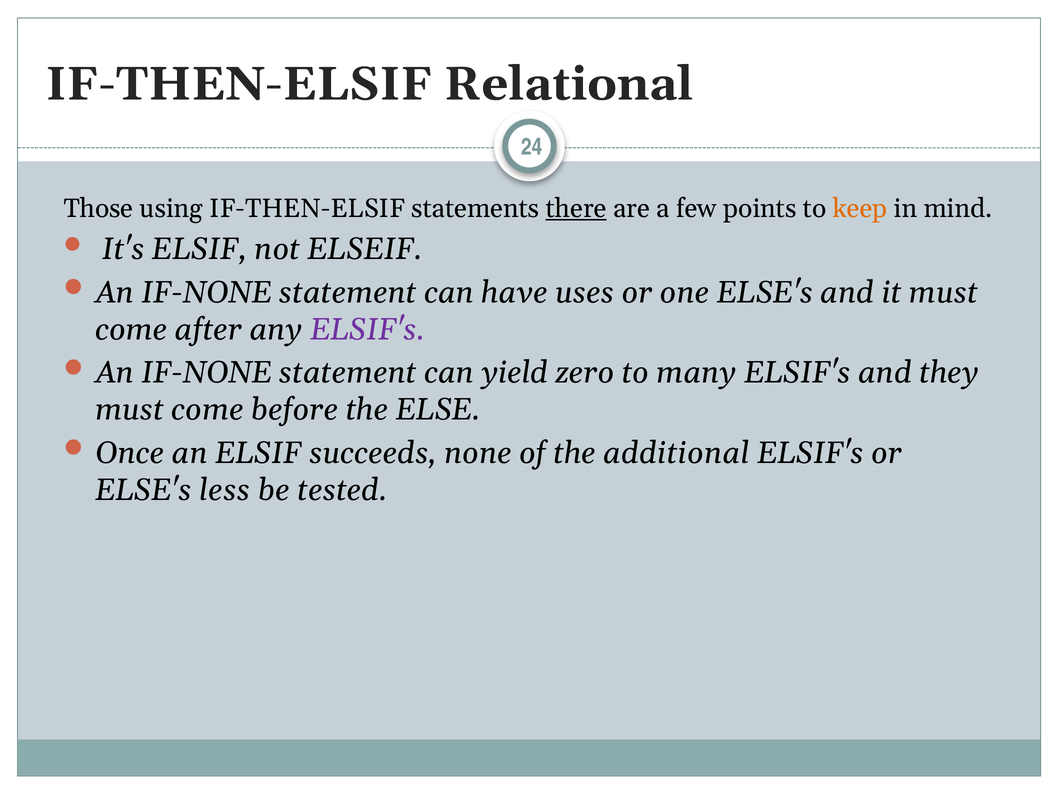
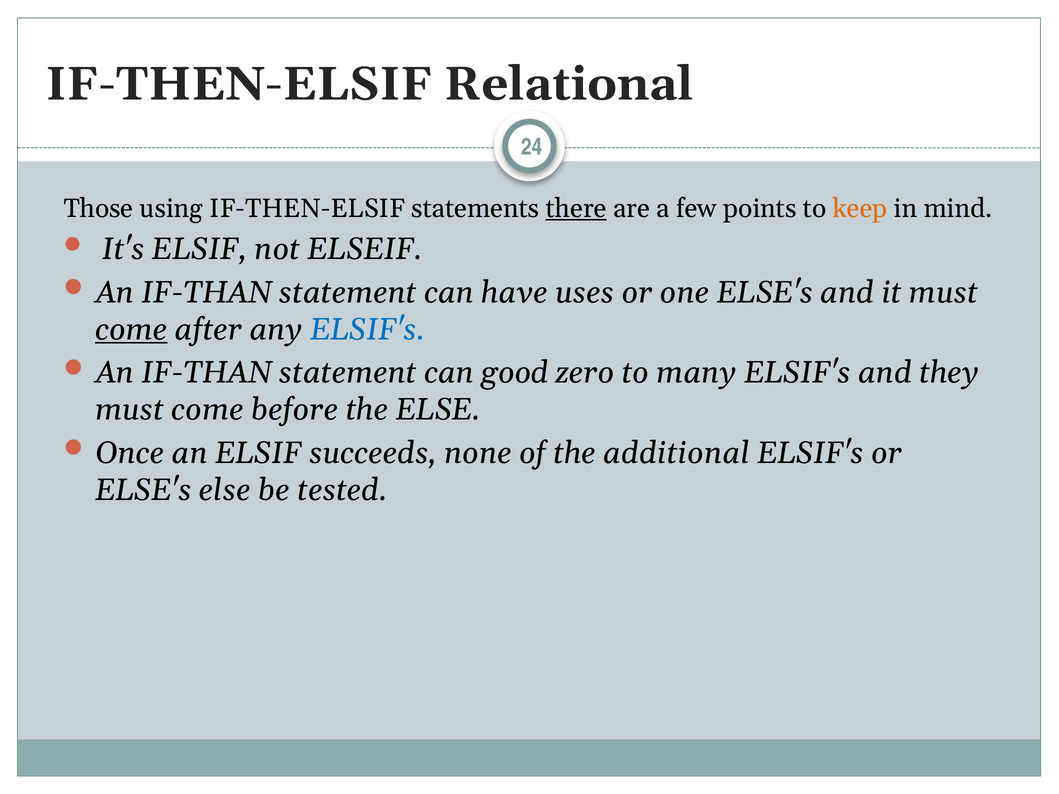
IF-NONE: IF-NONE -> IF-THAN (207, 292)
come underline: none -> present (131, 330)
ELSIF's colour: purple -> blue (368, 330)
IF-NONE: IF-NONE -> IF-THAN (207, 373)
yield: yield -> good (515, 373)
ELSE's less: less -> else (225, 490)
